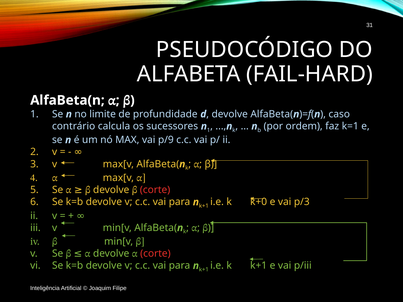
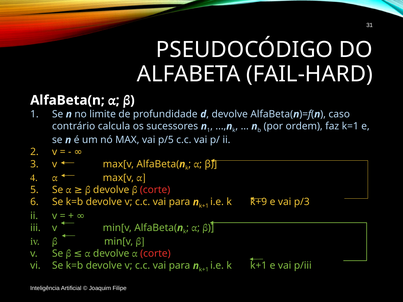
p/9: p/9 -> p/5 (166, 140)
k+0: k+0 -> k+9 (259, 202)
